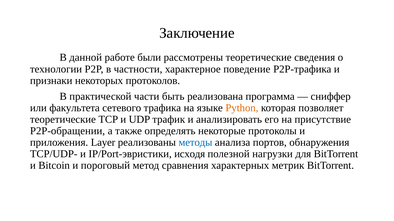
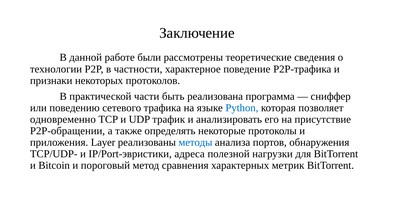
факультета: факультета -> поведению (75, 108)
Python colour: orange -> blue (242, 108)
теоретические: теоретические -> одновременно (63, 120)
исходя: исходя -> адреса (190, 154)
